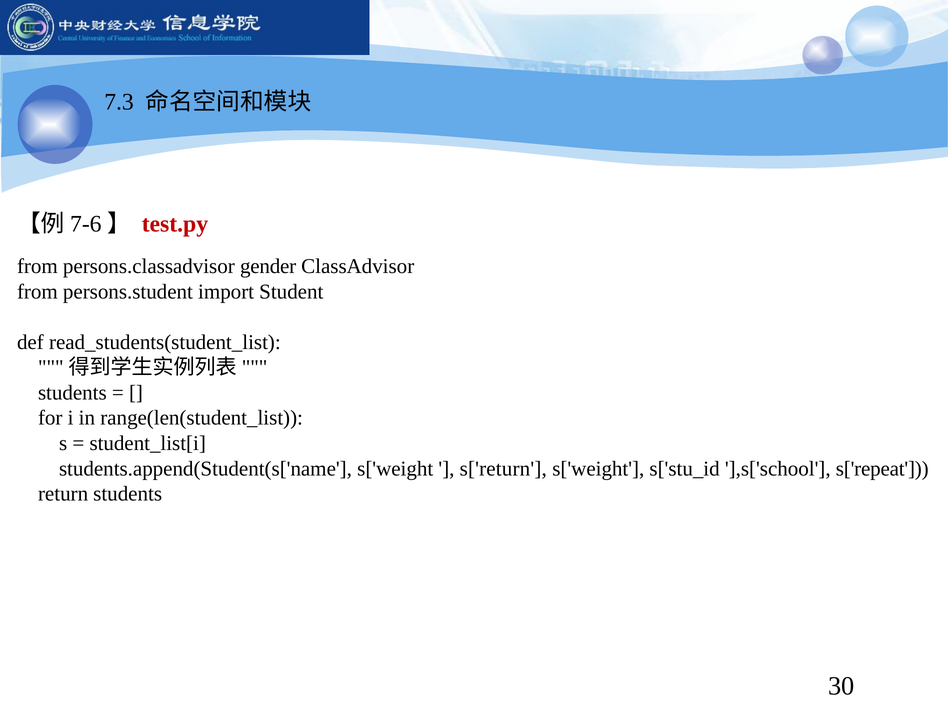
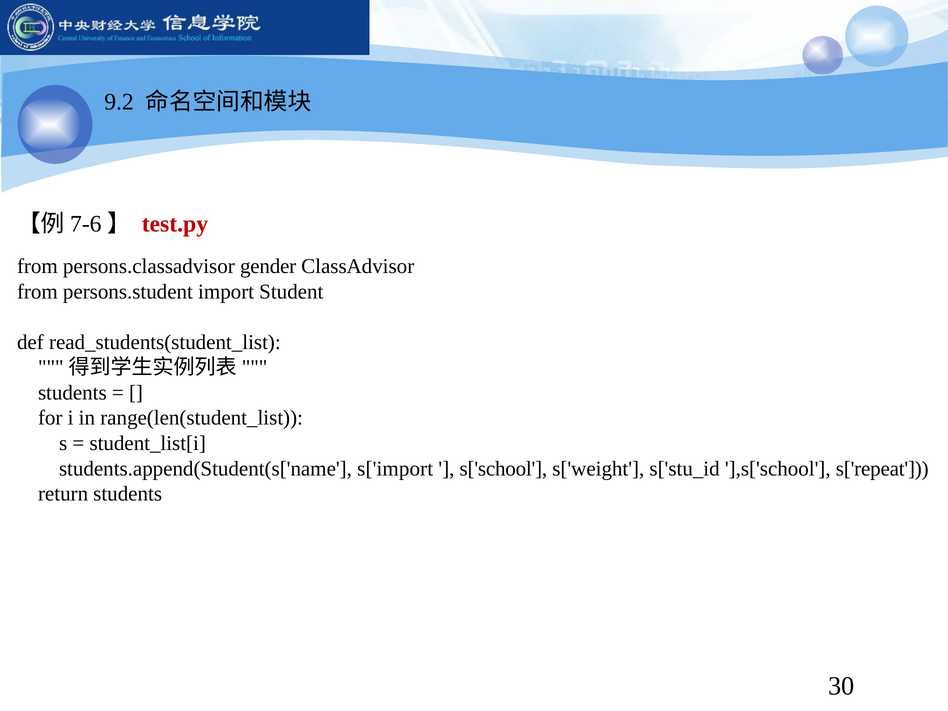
7.3: 7.3 -> 9.2 (119, 102)
students.append(Student(s['name s['weight: s['weight -> s['import (395, 469)
s['return: s['return -> s['school (503, 469)
